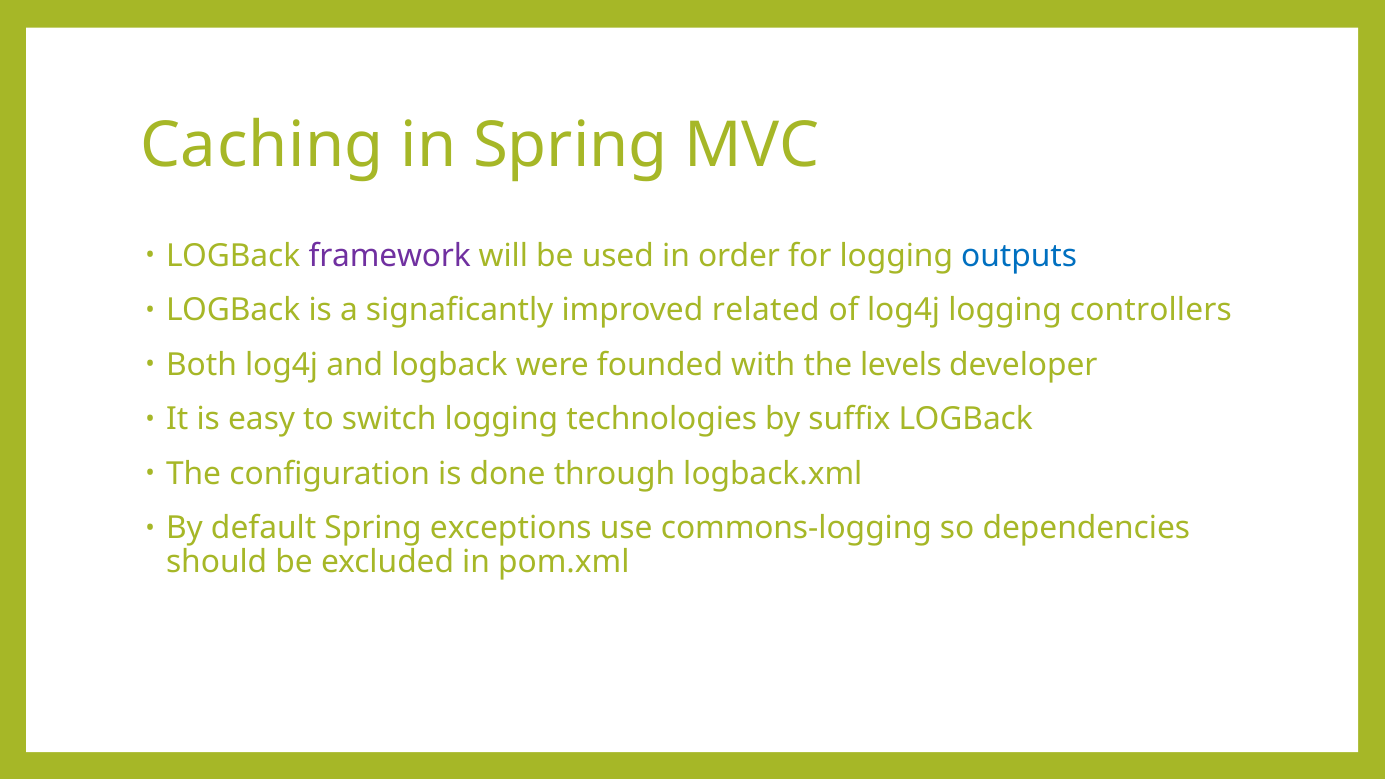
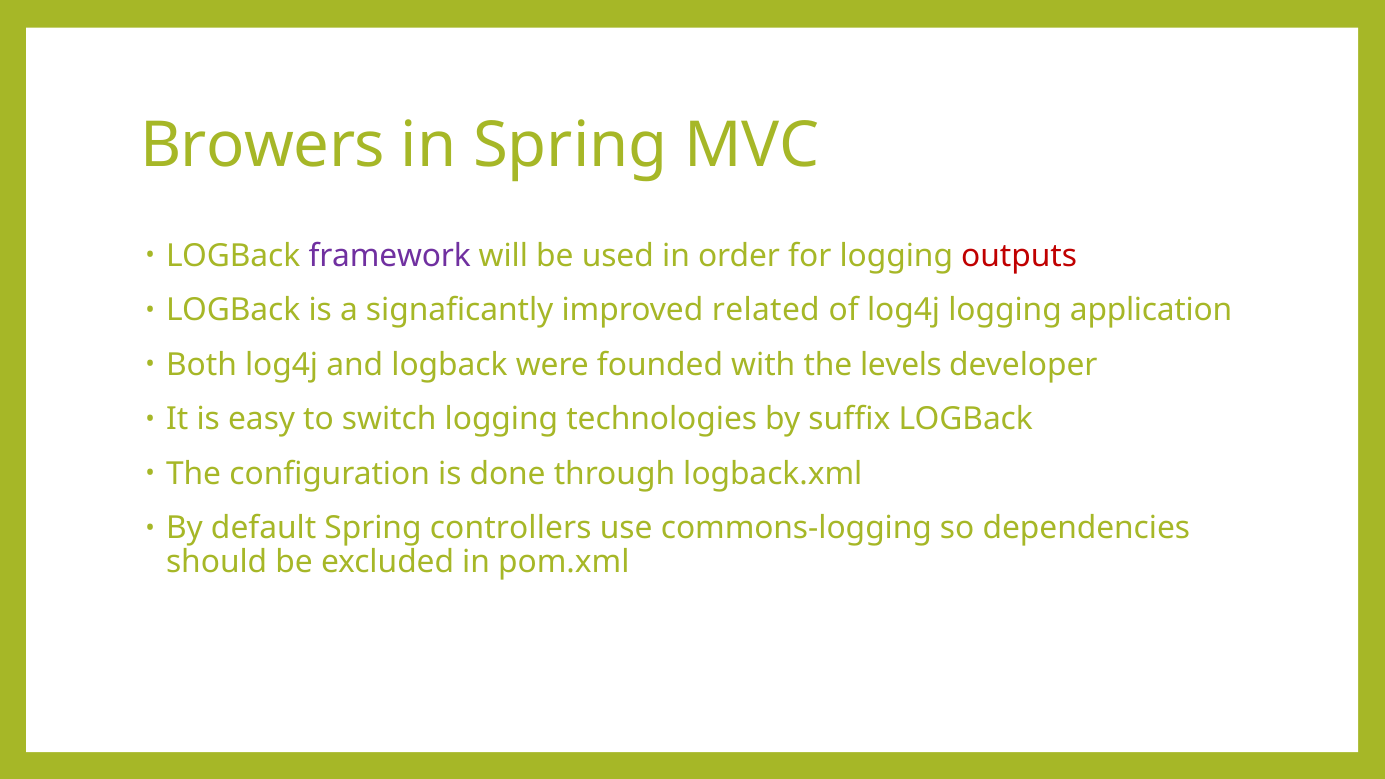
Caching: Caching -> Browers (263, 146)
outputs colour: blue -> red (1019, 256)
controllers: controllers -> application (1151, 310)
exceptions: exceptions -> controllers (511, 528)
